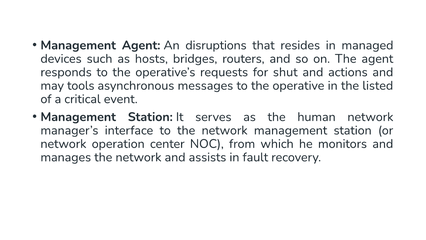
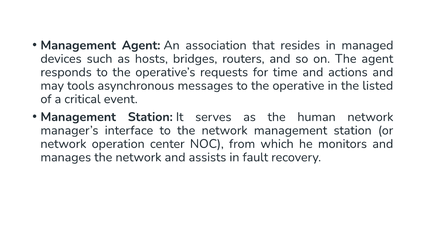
disruptions: disruptions -> association (216, 45)
shut: shut -> time (285, 72)
